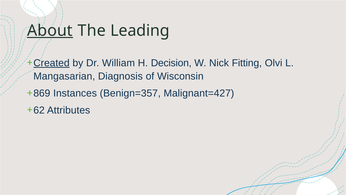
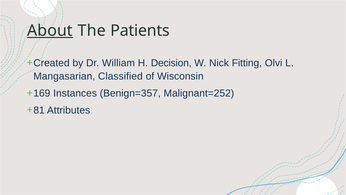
Leading: Leading -> Patients (140, 31)
Created underline: present -> none (51, 63)
Diagnosis: Diagnosis -> Classified (120, 76)
869: 869 -> 169 (42, 93)
Malignant=427: Malignant=427 -> Malignant=252 (199, 93)
62: 62 -> 81 (39, 110)
